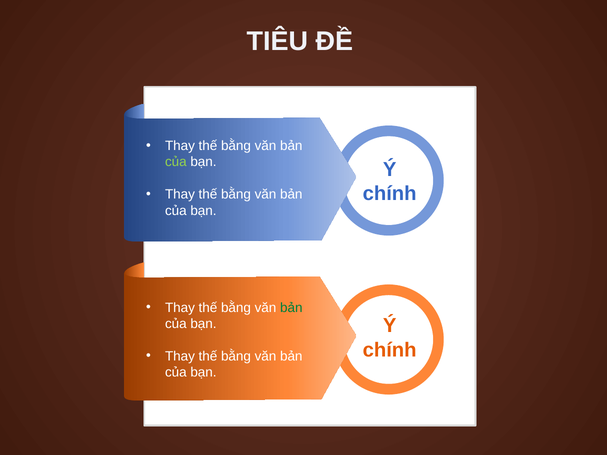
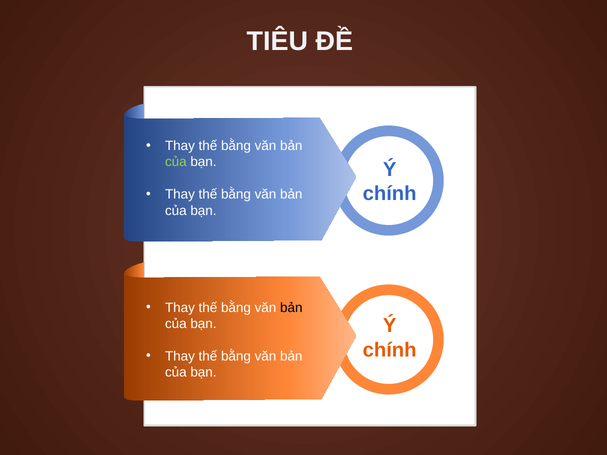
bản colour: green -> black (291, 308)
